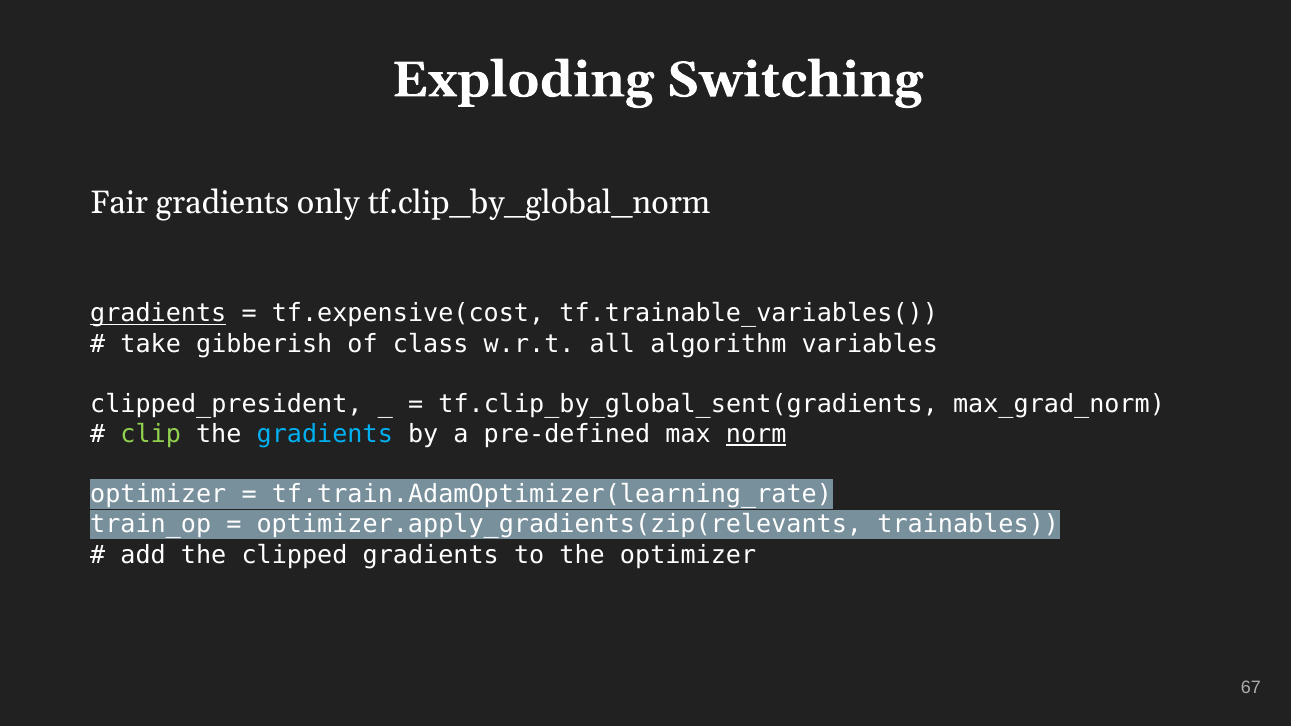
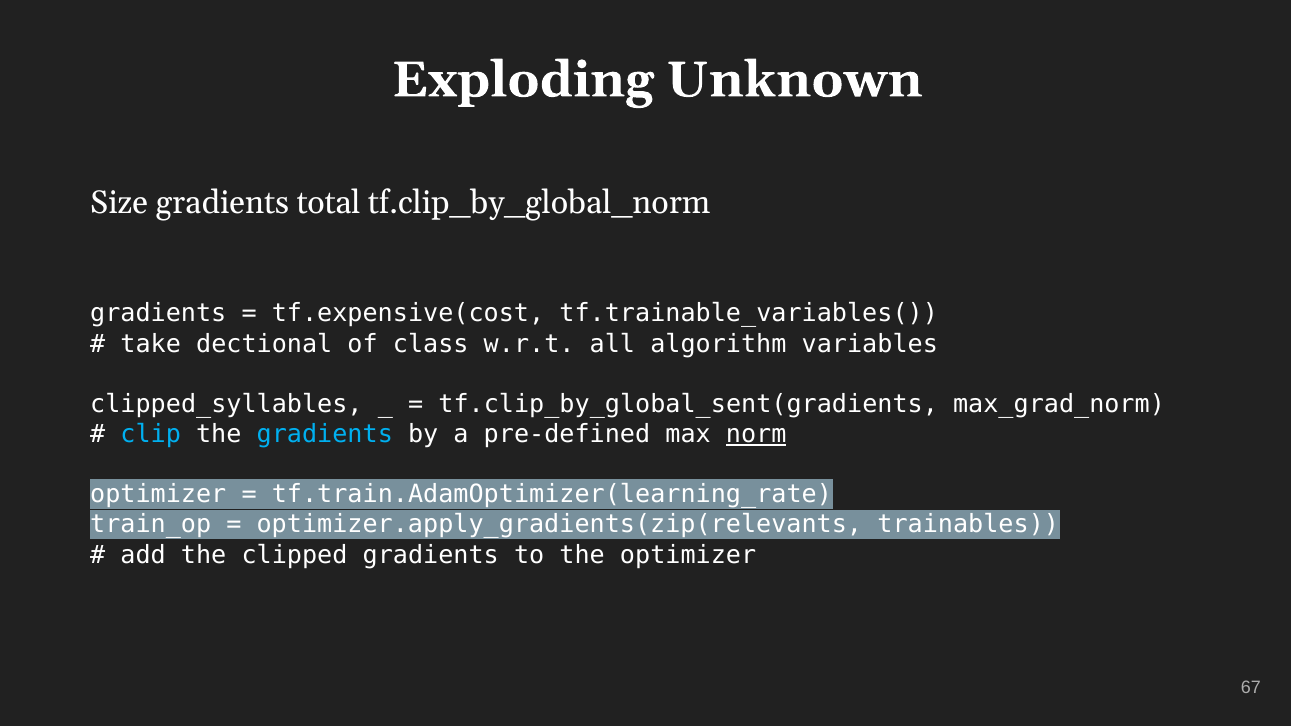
Switching: Switching -> Unknown (795, 80)
Fair: Fair -> Size (119, 202)
only: only -> total (329, 202)
gradients underline: present -> none (158, 314)
gibberish: gibberish -> dectional (264, 344)
clipped_president: clipped_president -> clipped_syllables (226, 404)
clip colour: light green -> light blue (151, 434)
